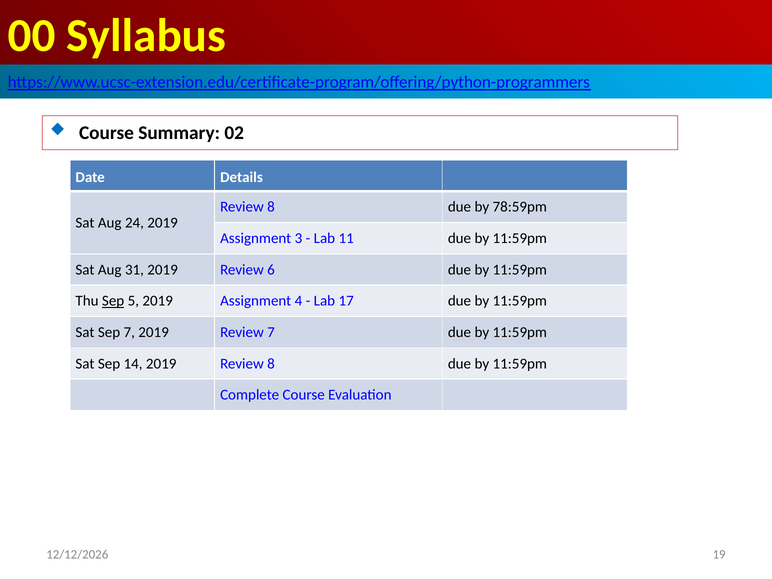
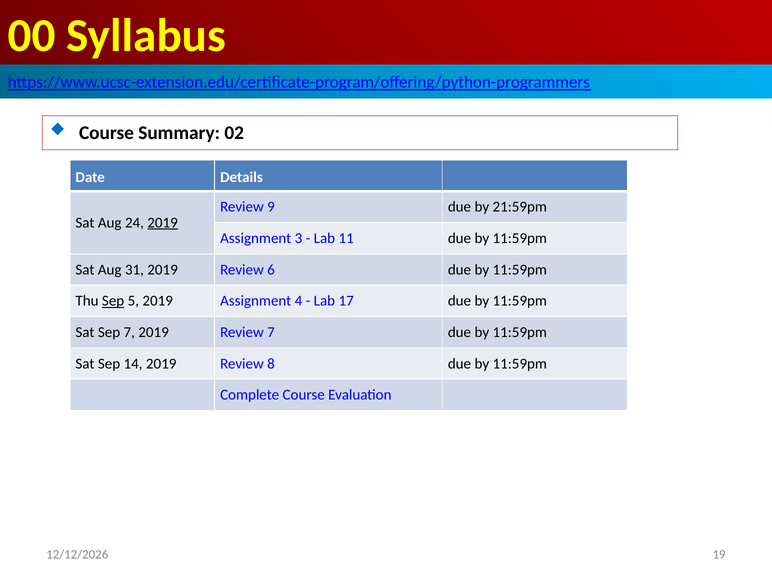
8: 8 -> 9 (271, 207)
78:59pm: 78:59pm -> 21:59pm (520, 207)
2019 underline: none -> present (163, 223)
